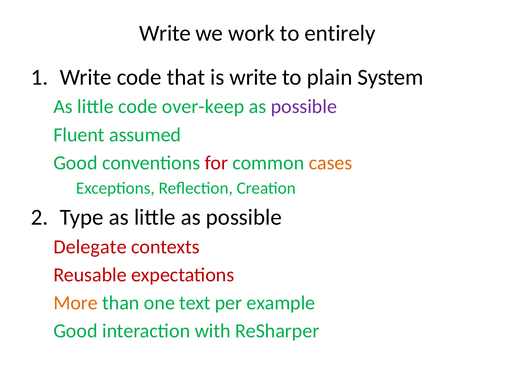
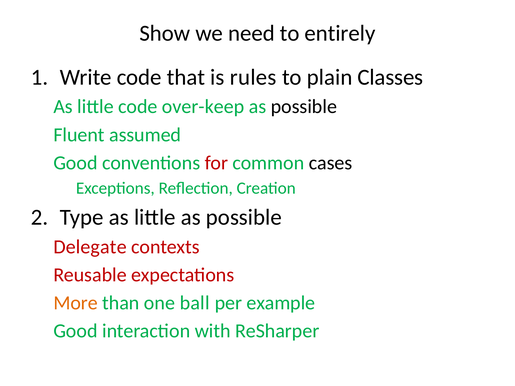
Write: Write -> Show (165, 33)
work: work -> need (251, 33)
is write: write -> rules (253, 77)
System: System -> Classes (390, 77)
possible colour: purple -> black (304, 107)
cases colour: orange -> black (331, 163)
text: text -> ball (195, 303)
